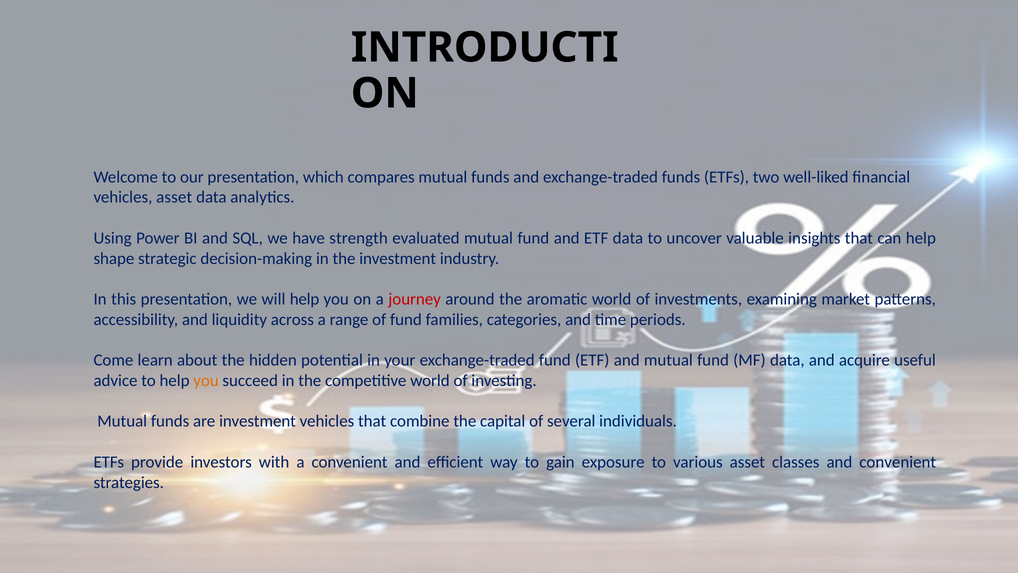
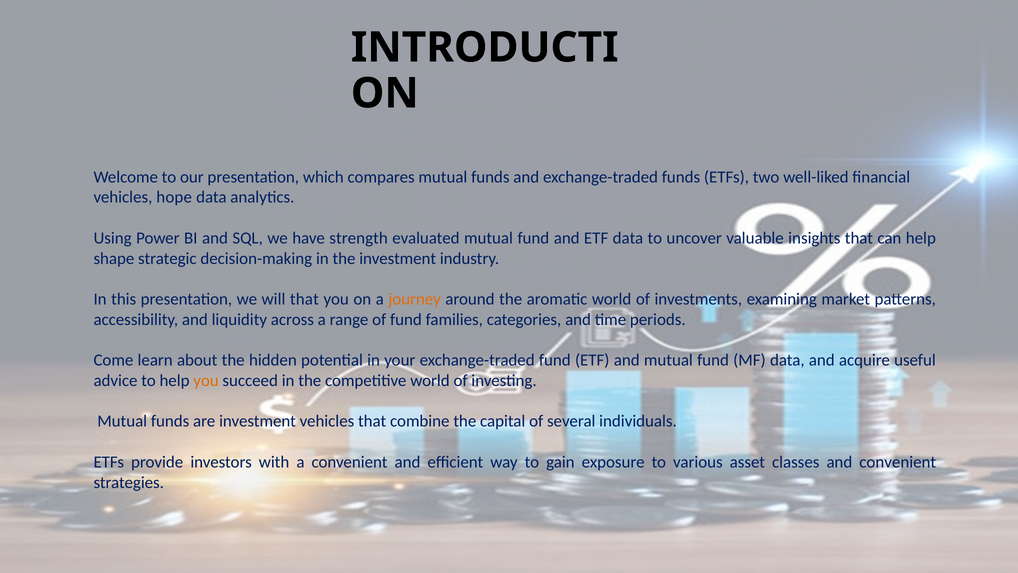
vehicles asset: asset -> hope (174, 197)
will help: help -> that (304, 299)
journey colour: red -> orange (415, 299)
